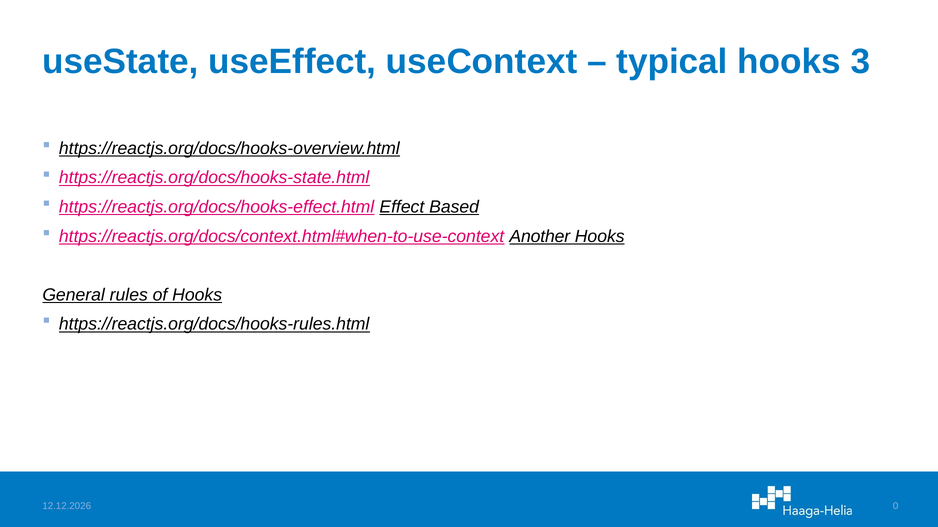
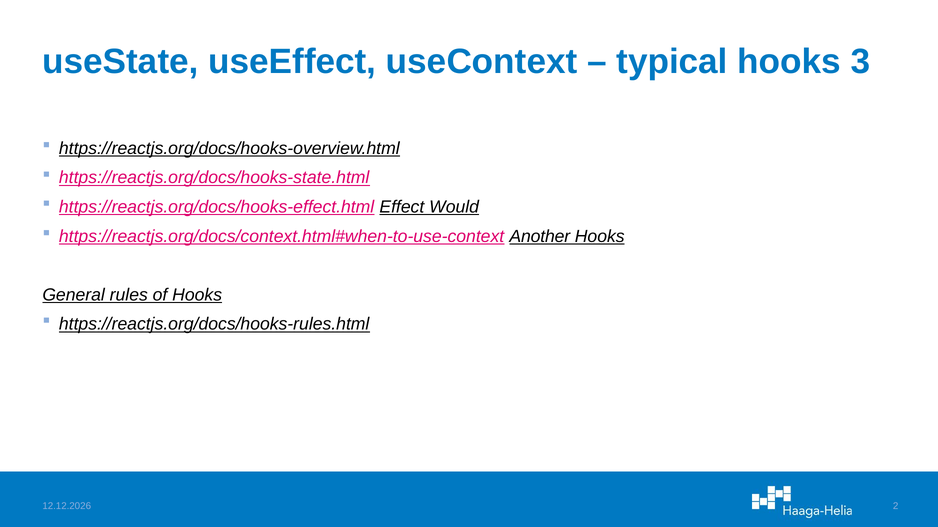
Based: Based -> Would (454, 207)
0: 0 -> 2 (896, 507)
